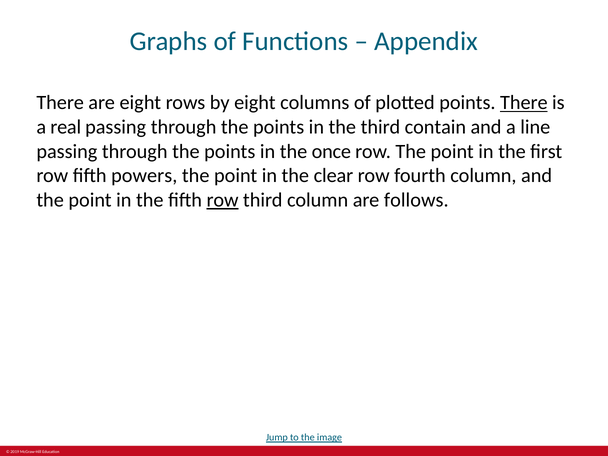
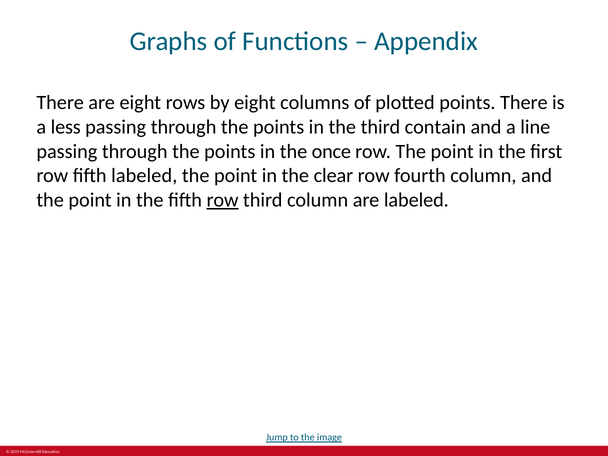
There underline: present -> none (524, 103)
real: real -> less (66, 127)
fifth powers: powers -> labeled (144, 176)
are follows: follows -> labeled (416, 200)
